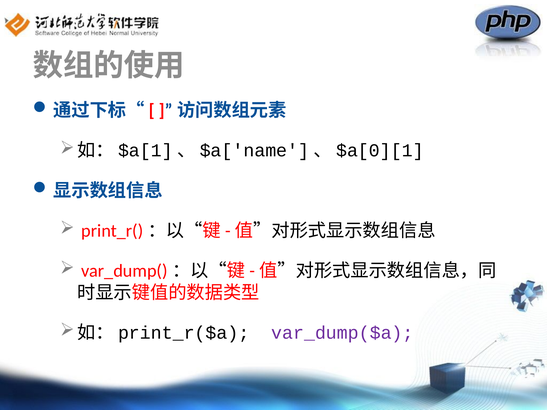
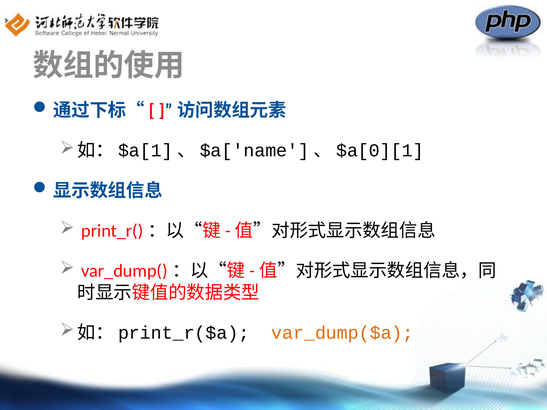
var_dump($a colour: purple -> orange (342, 333)
